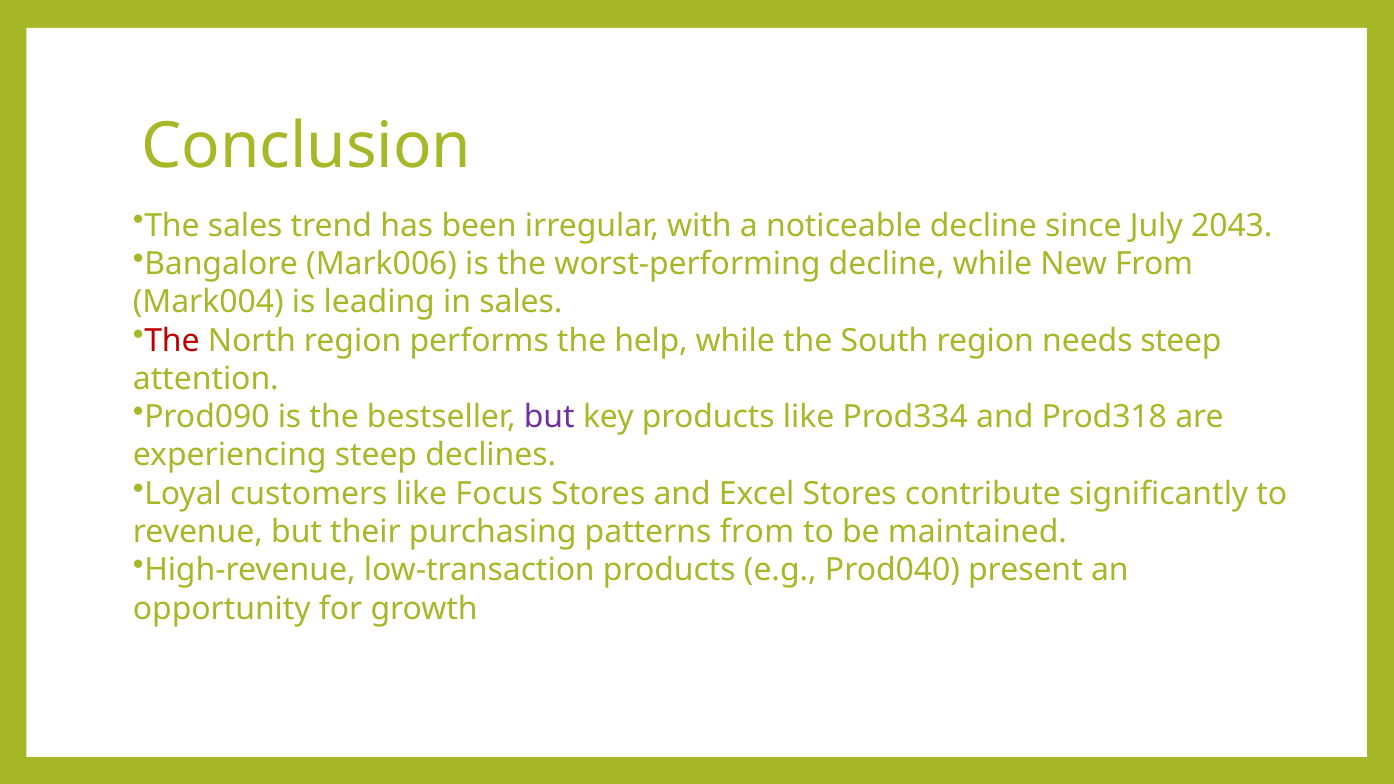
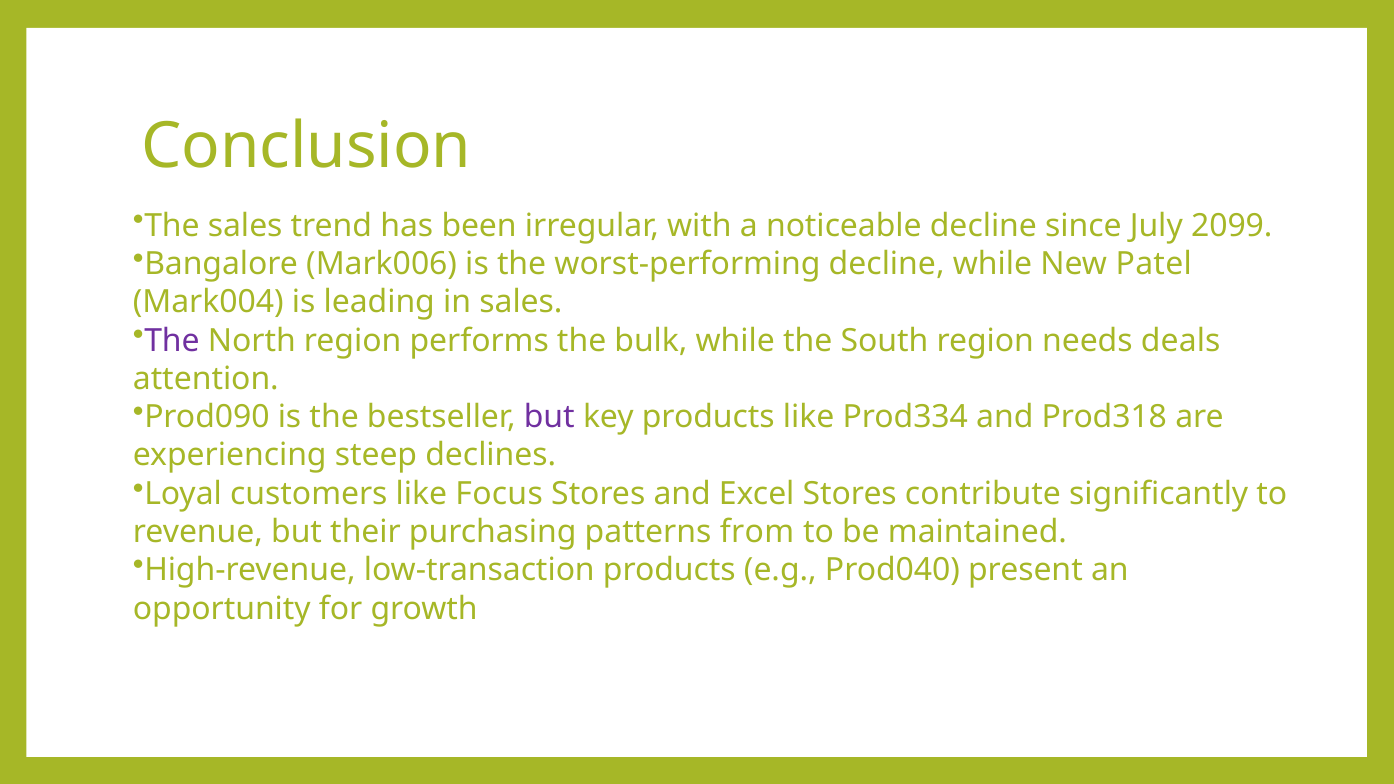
2043: 2043 -> 2099 (1232, 226)
New From: From -> Patel (1154, 264)
The colour: red -> purple (172, 341)
help: help -> bulk (651, 341)
needs steep: steep -> deals (1181, 341)
